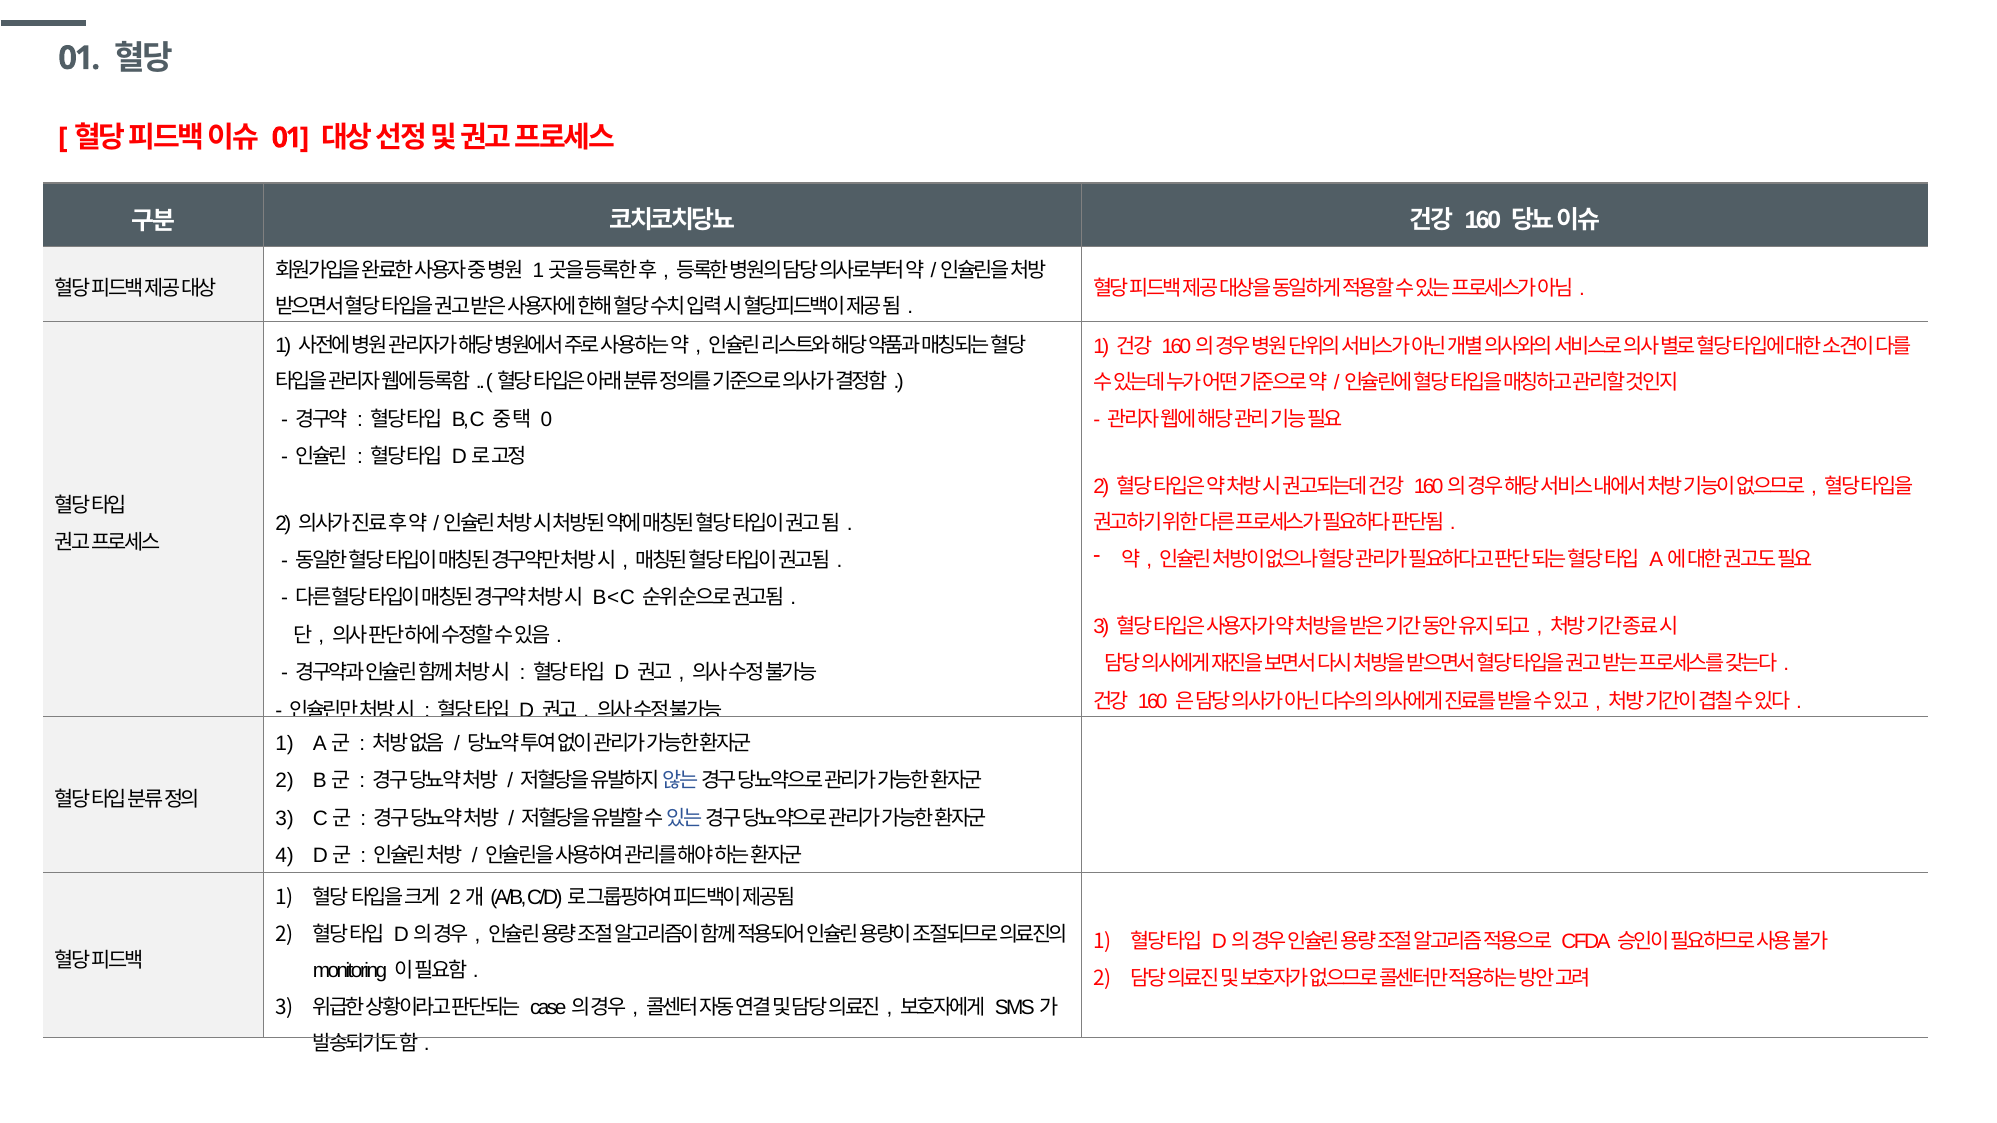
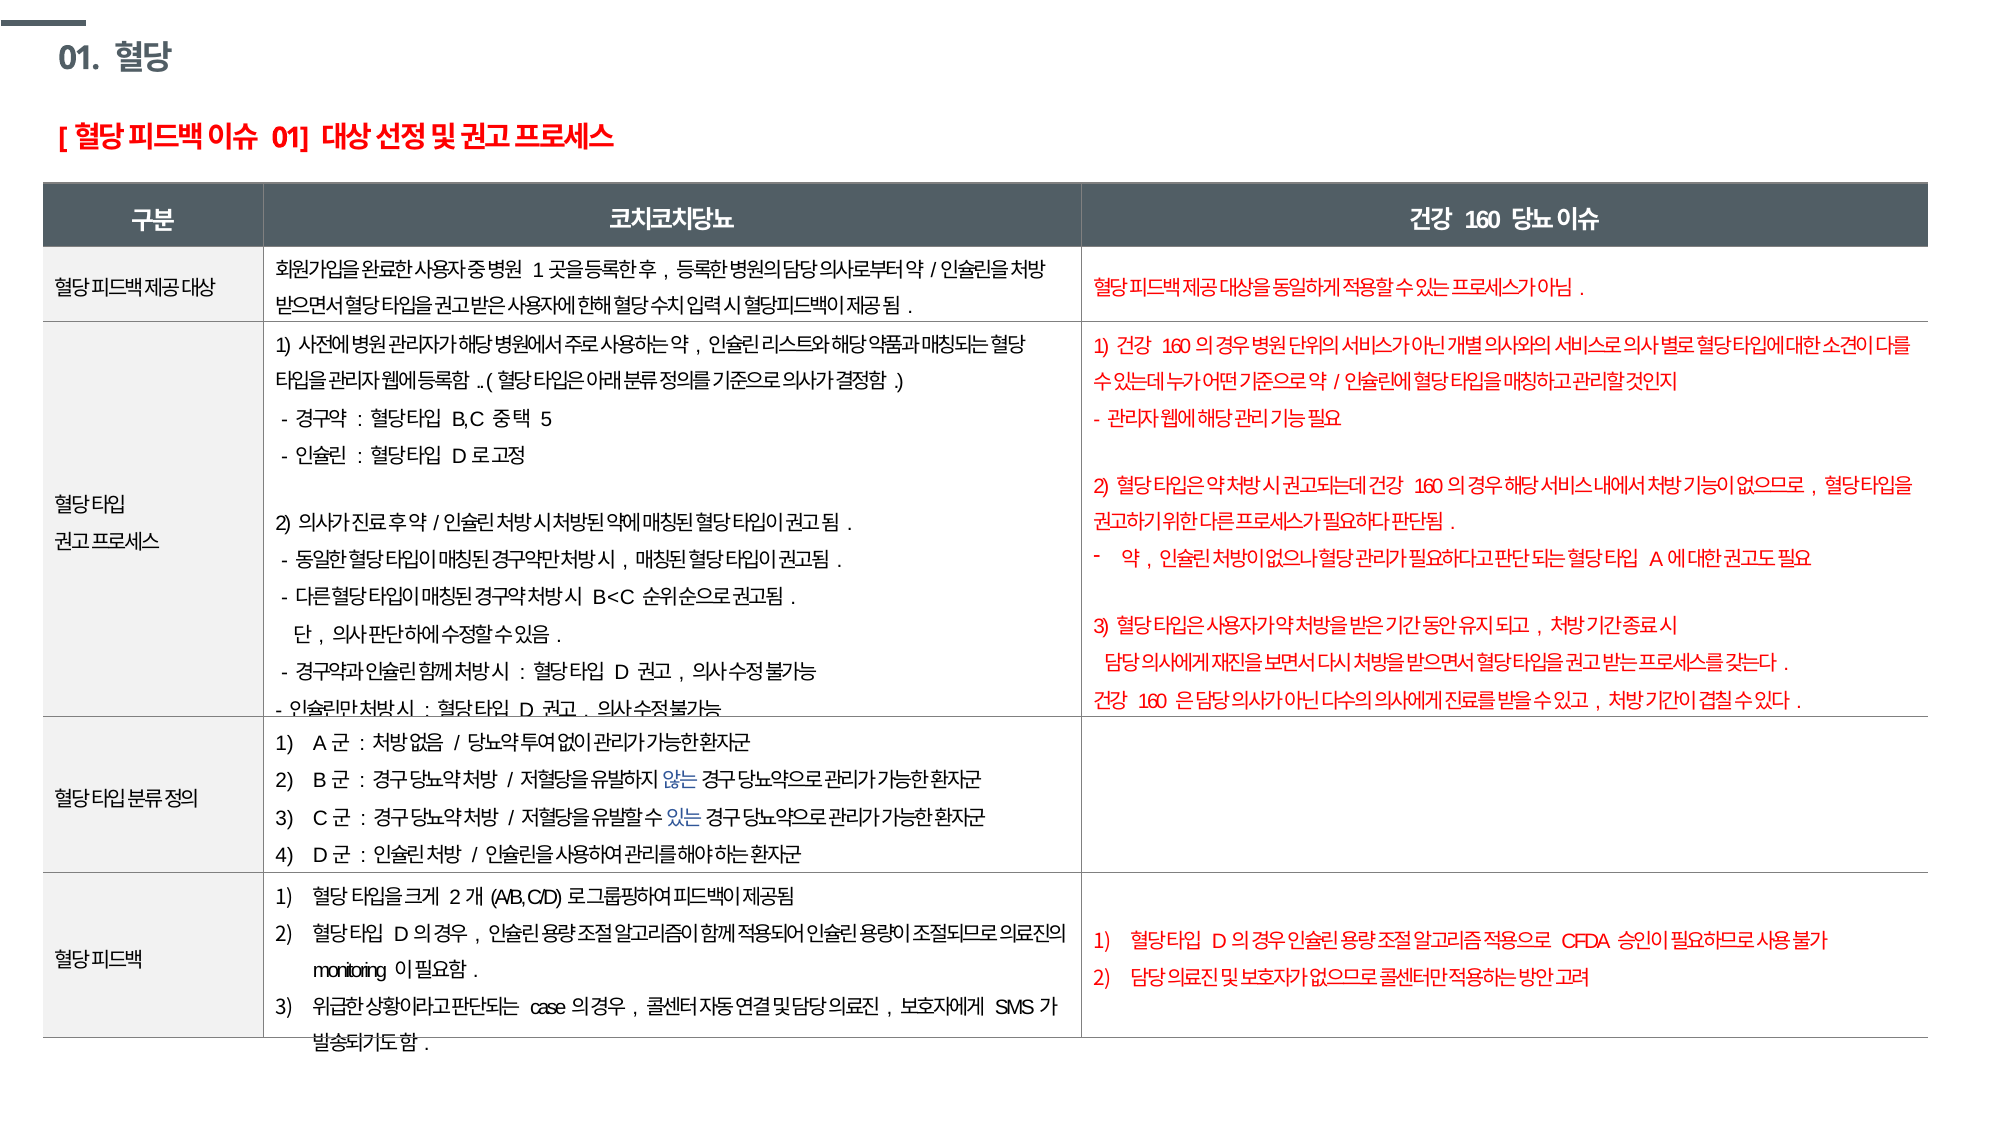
0: 0 -> 5 (547, 419)
